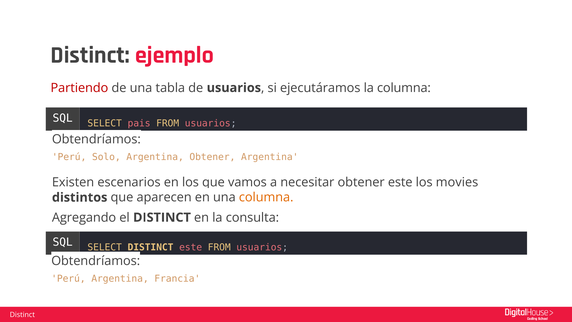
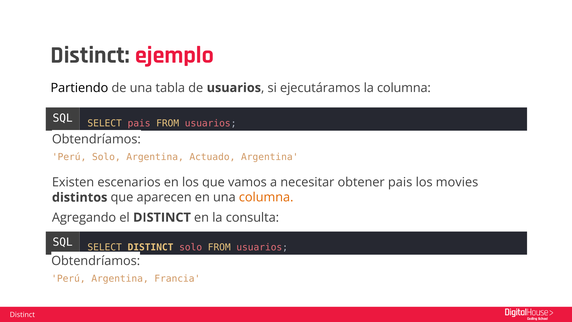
Partiendo colour: red -> black (79, 88)
Argentina Obtener: Obtener -> Actuado (212, 157)
obtener este: este -> pais (400, 182)
DISTINCT este: este -> solo (191, 247)
